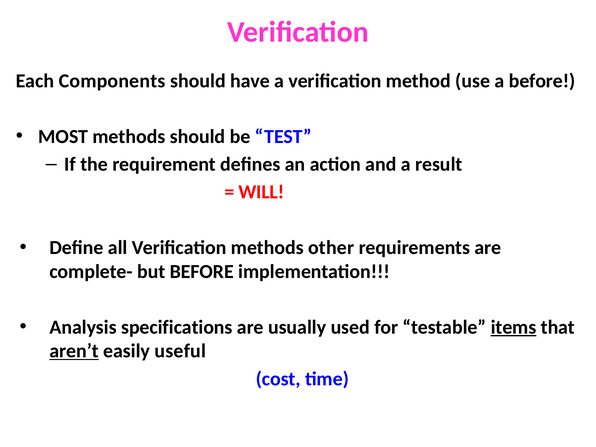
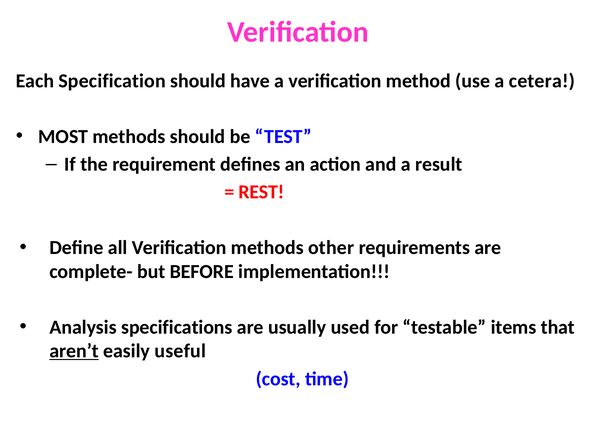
Components: Components -> Specification (112, 81)
a before: before -> cetera (542, 81)
WILL: WILL -> REST (261, 192)
items underline: present -> none (514, 327)
